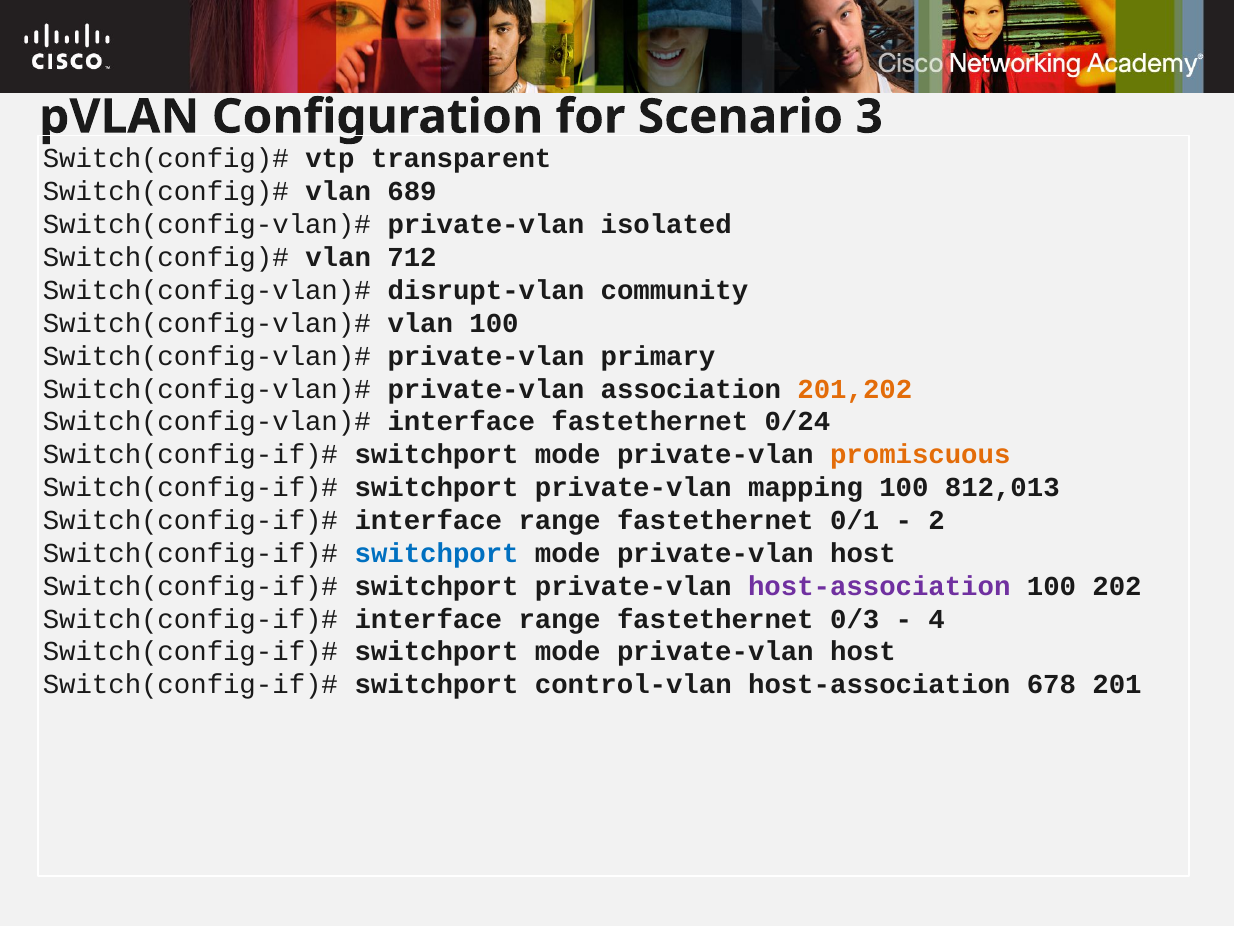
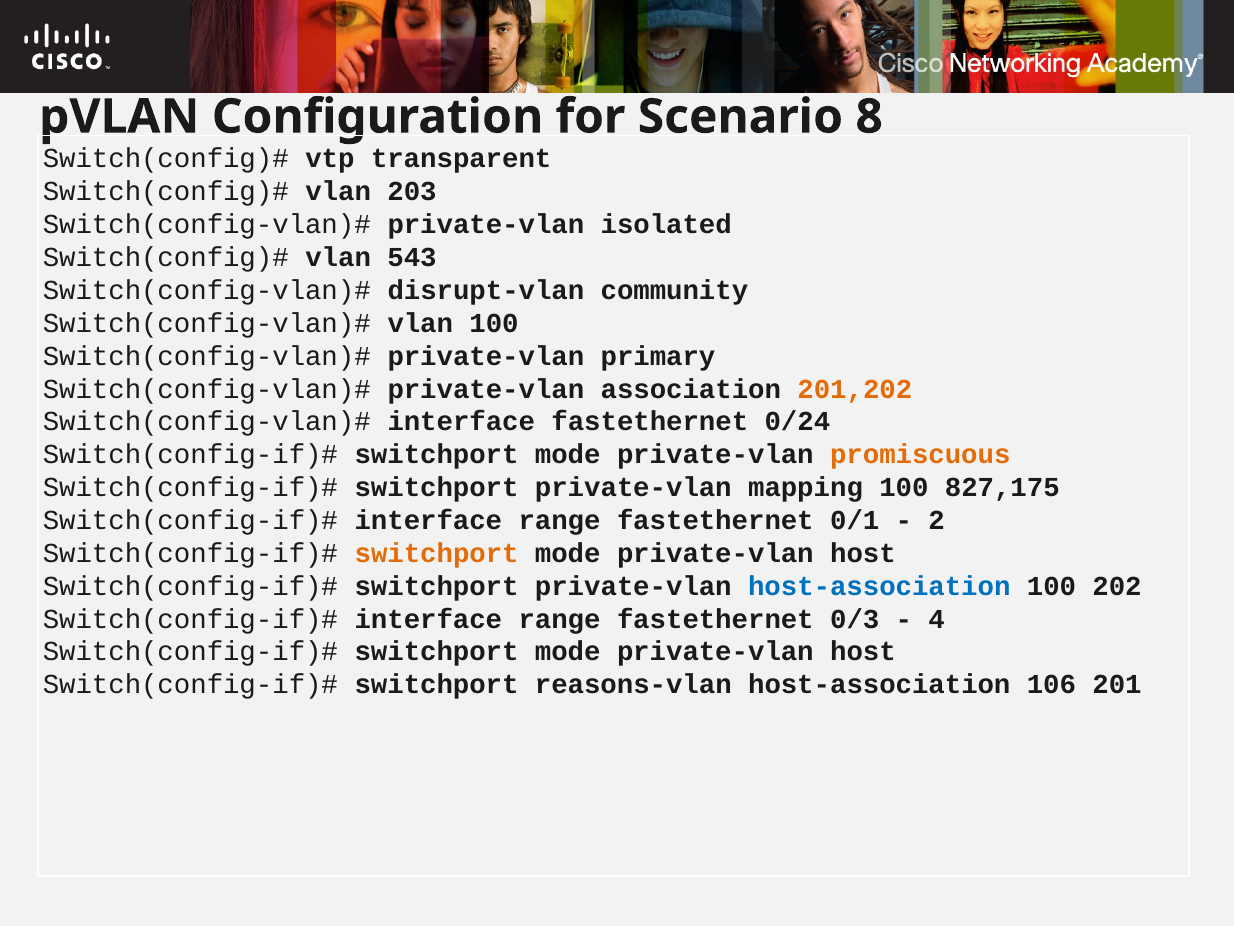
3: 3 -> 8 (869, 117)
689: 689 -> 203 (412, 192)
712: 712 -> 543 (412, 257)
812,013: 812,013 -> 827,175 (1002, 487)
switchport colour: blue -> orange (437, 553)
host-association colour: purple -> blue (879, 586)
control-vlan: control-vlan -> reasons-vlan (633, 684)
678: 678 -> 106 (1051, 684)
